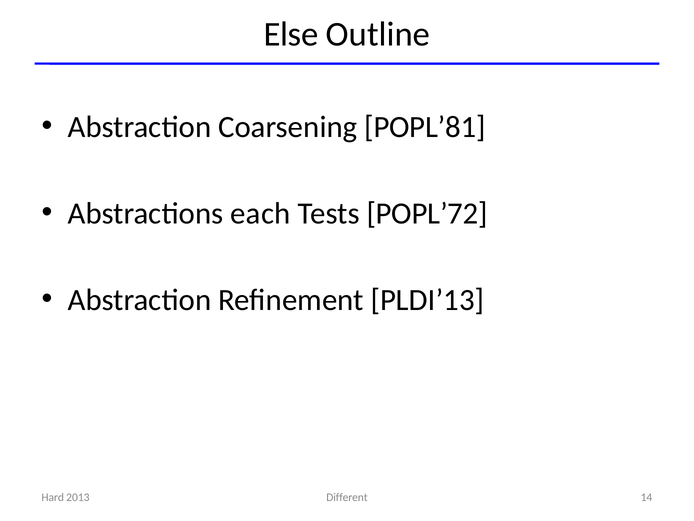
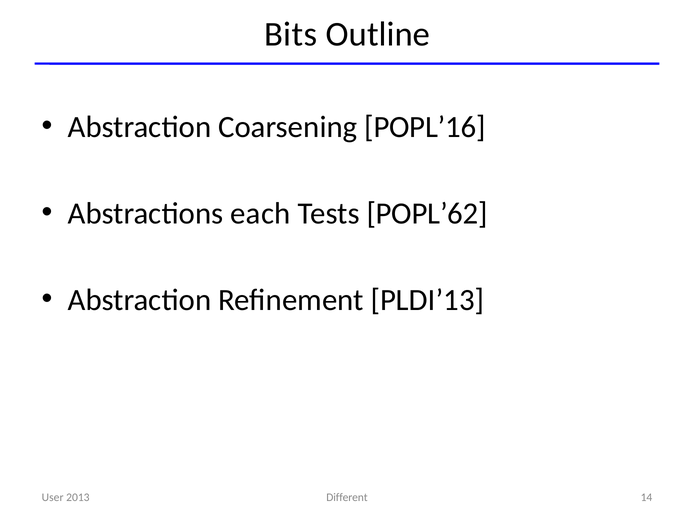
Else: Else -> Bits (291, 34)
POPL’81: POPL’81 -> POPL’16 (425, 127)
POPL’72: POPL’72 -> POPL’62 (427, 213)
Hard: Hard -> User (53, 497)
